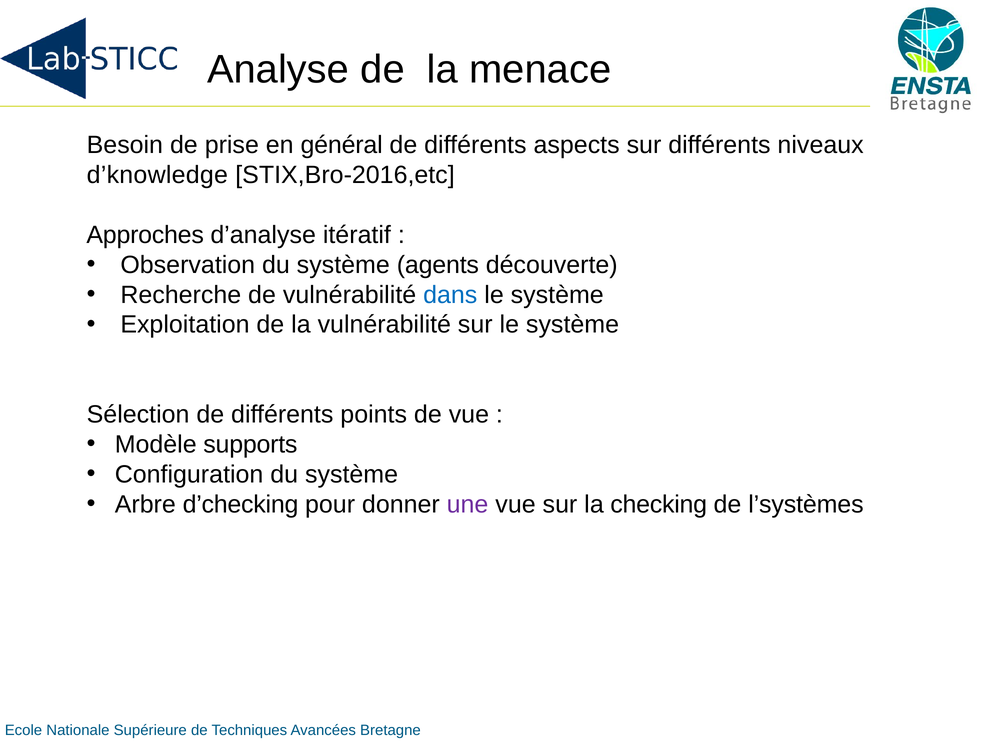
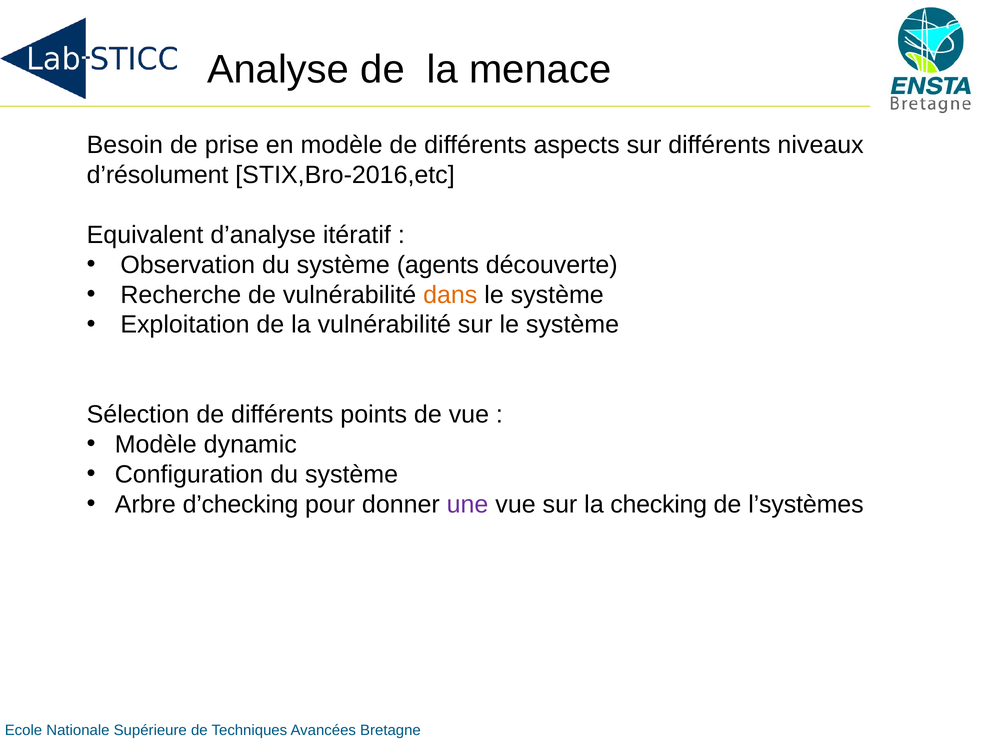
en général: général -> modèle (342, 145)
d’knowledge: d’knowledge -> d’résolument (158, 175)
Approches: Approches -> Equivalent (145, 235)
dans colour: blue -> orange (450, 295)
supports: supports -> dynamic (250, 445)
